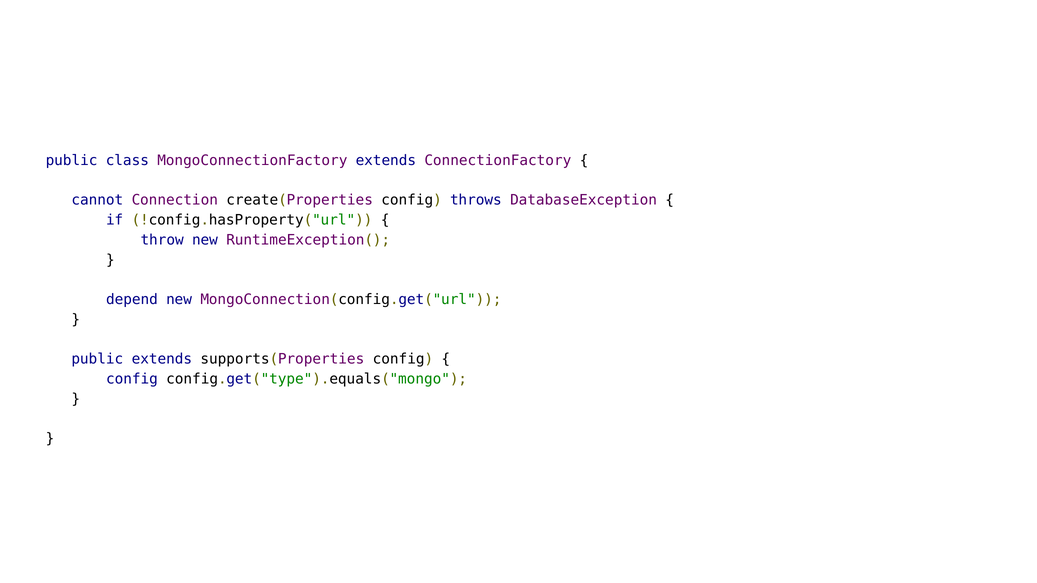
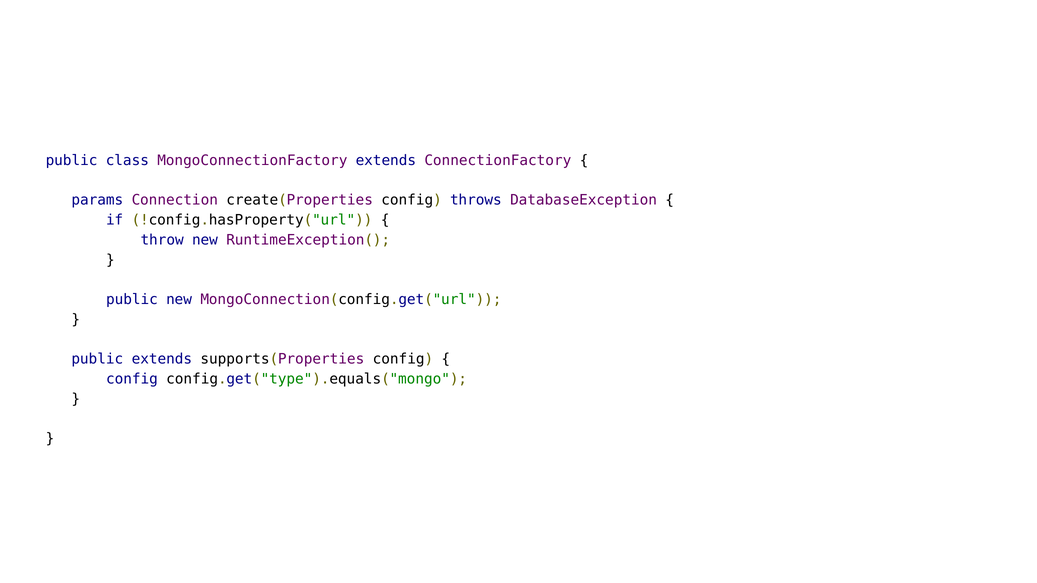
cannot: cannot -> params (97, 200)
depend: depend -> public (132, 300)
